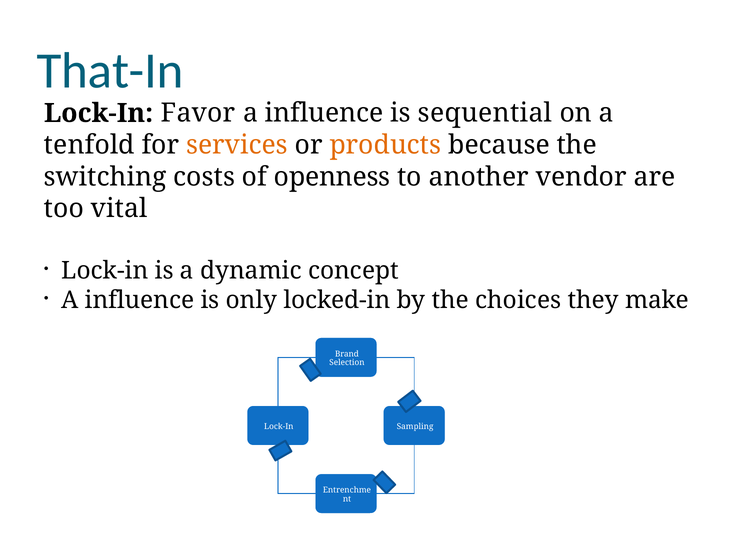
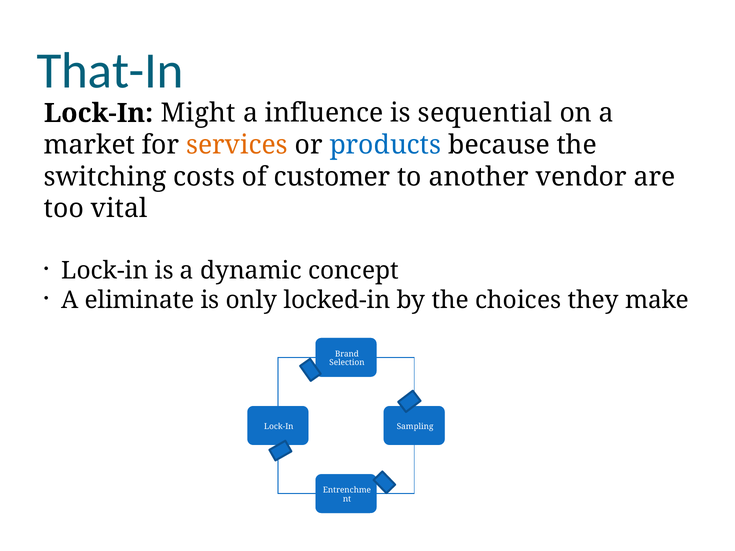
Favor: Favor -> Might (198, 113)
tenfold: tenfold -> market (89, 145)
products colour: orange -> blue (385, 145)
openness: openness -> customer (332, 177)
influence: influence -> eliminate (140, 300)
